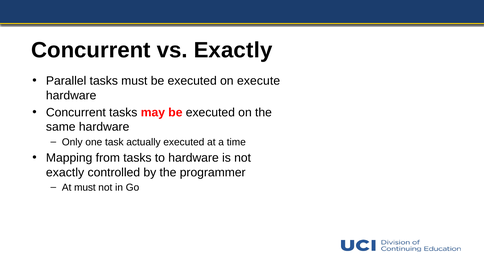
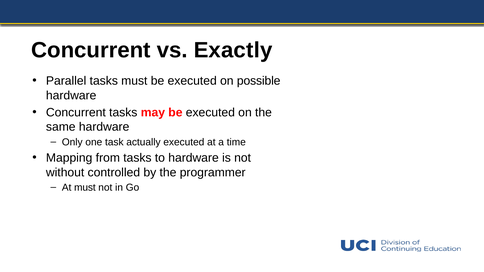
execute: execute -> possible (259, 81)
exactly: exactly -> without (65, 173)
